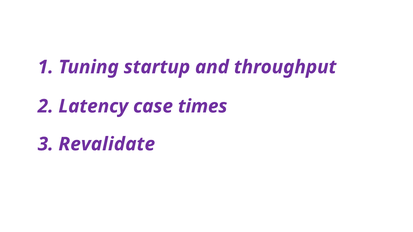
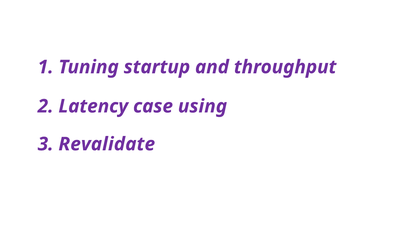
times: times -> using (203, 106)
